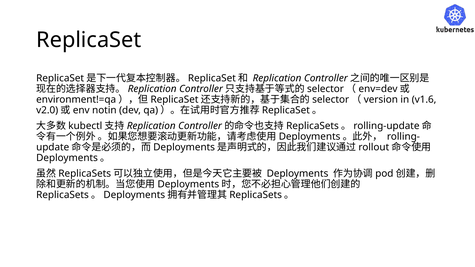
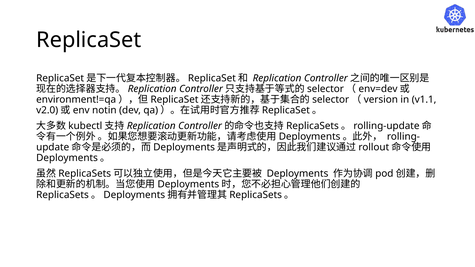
v1.6: v1.6 -> v1.1 (424, 100)
